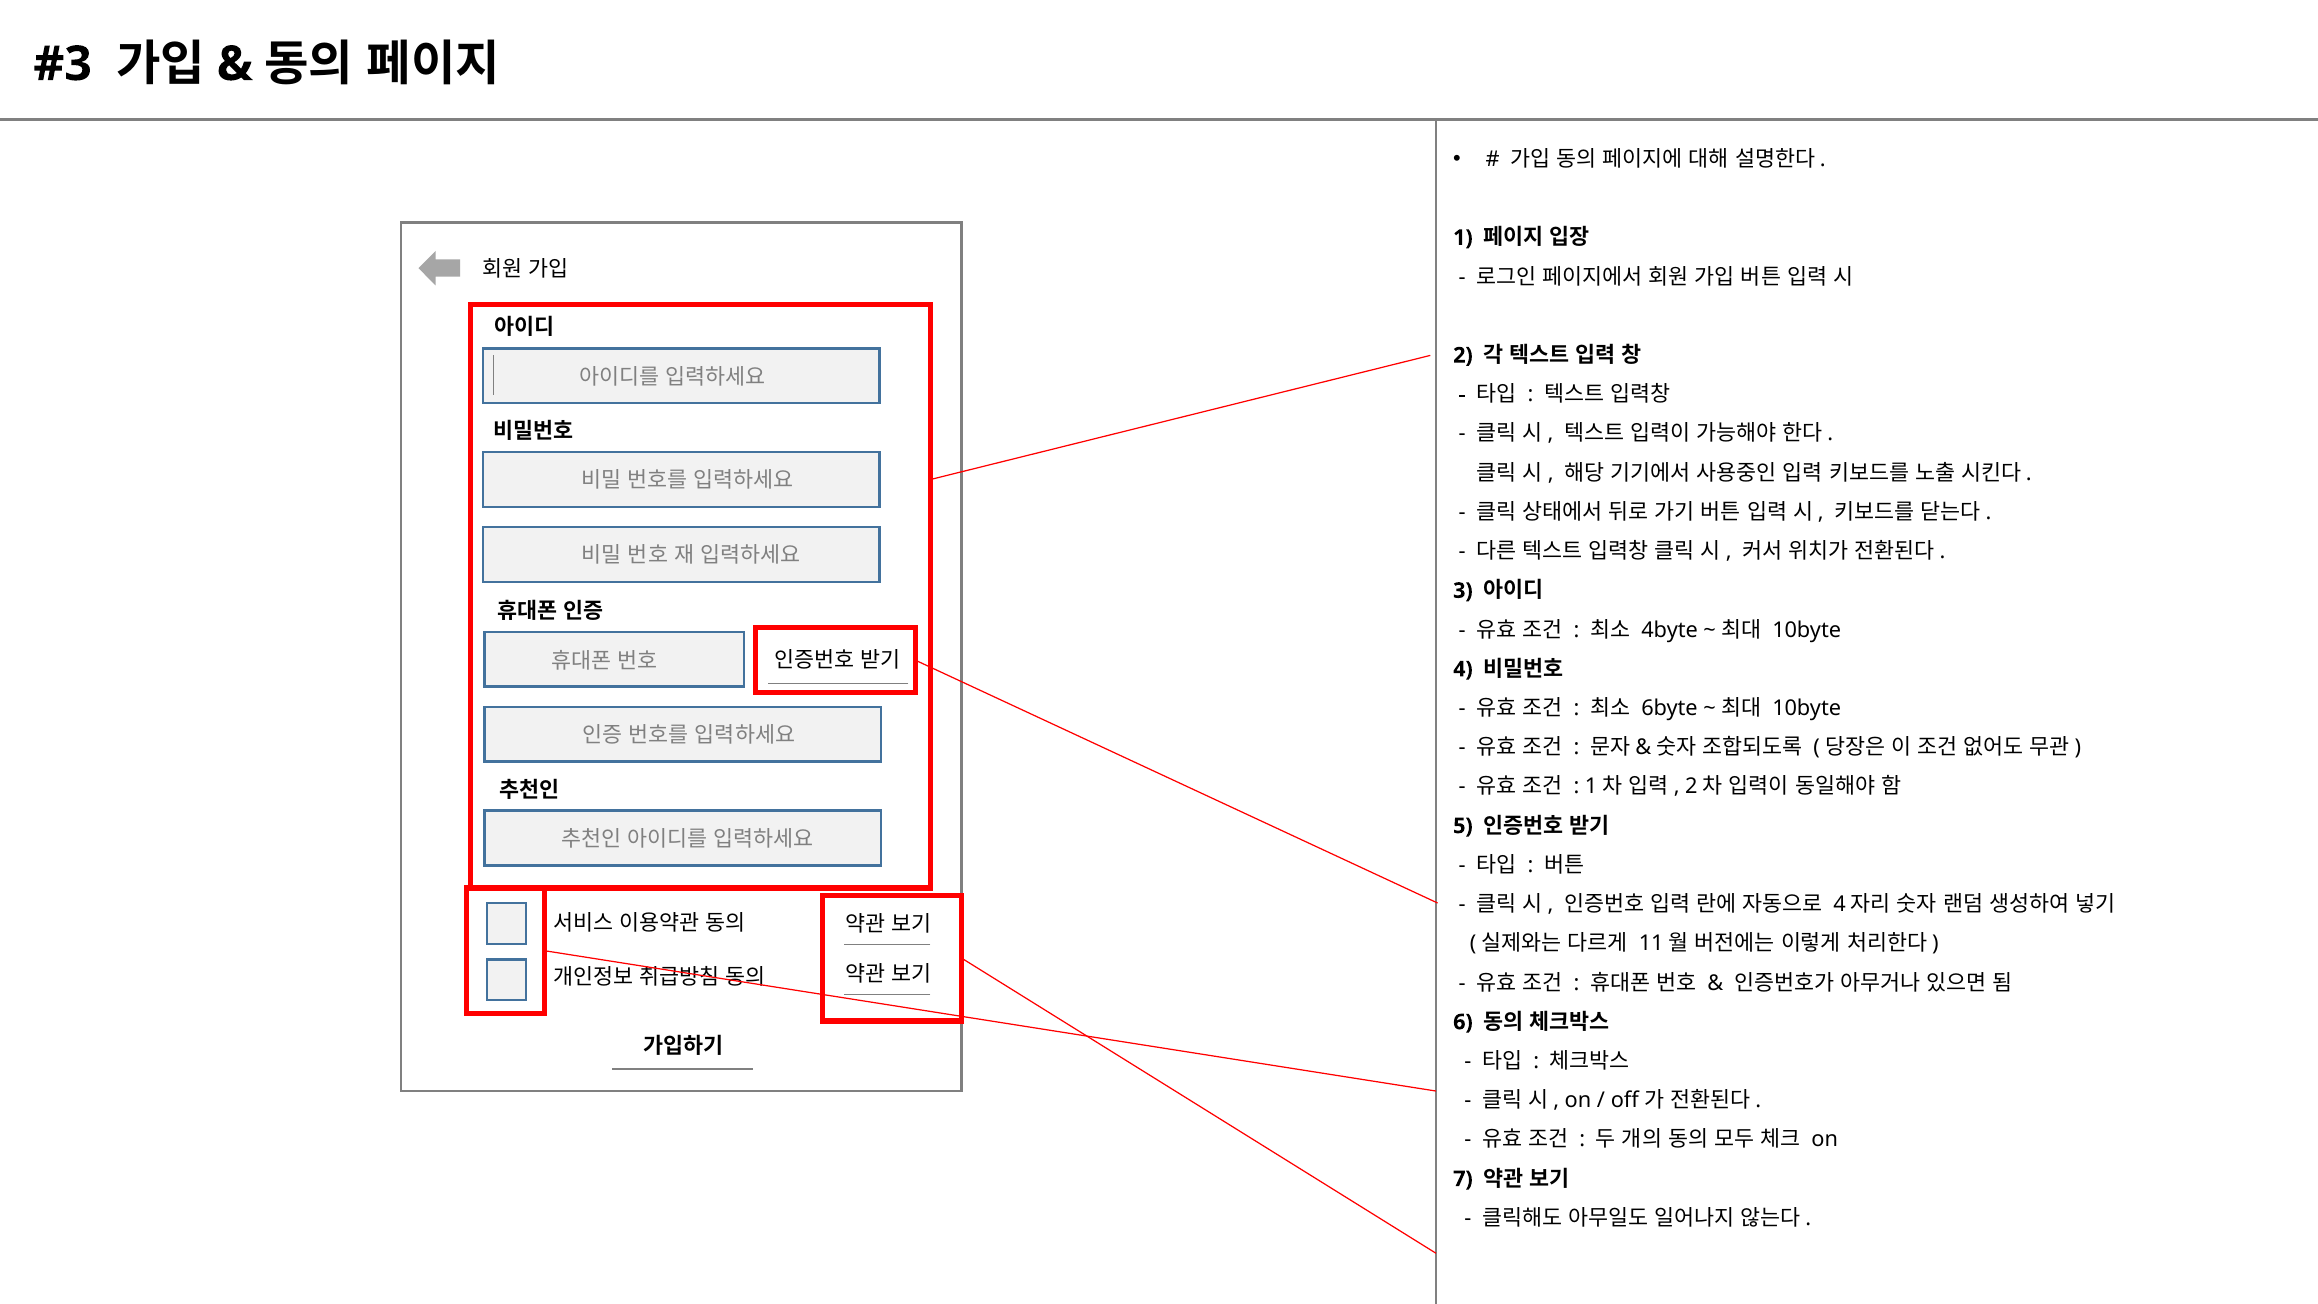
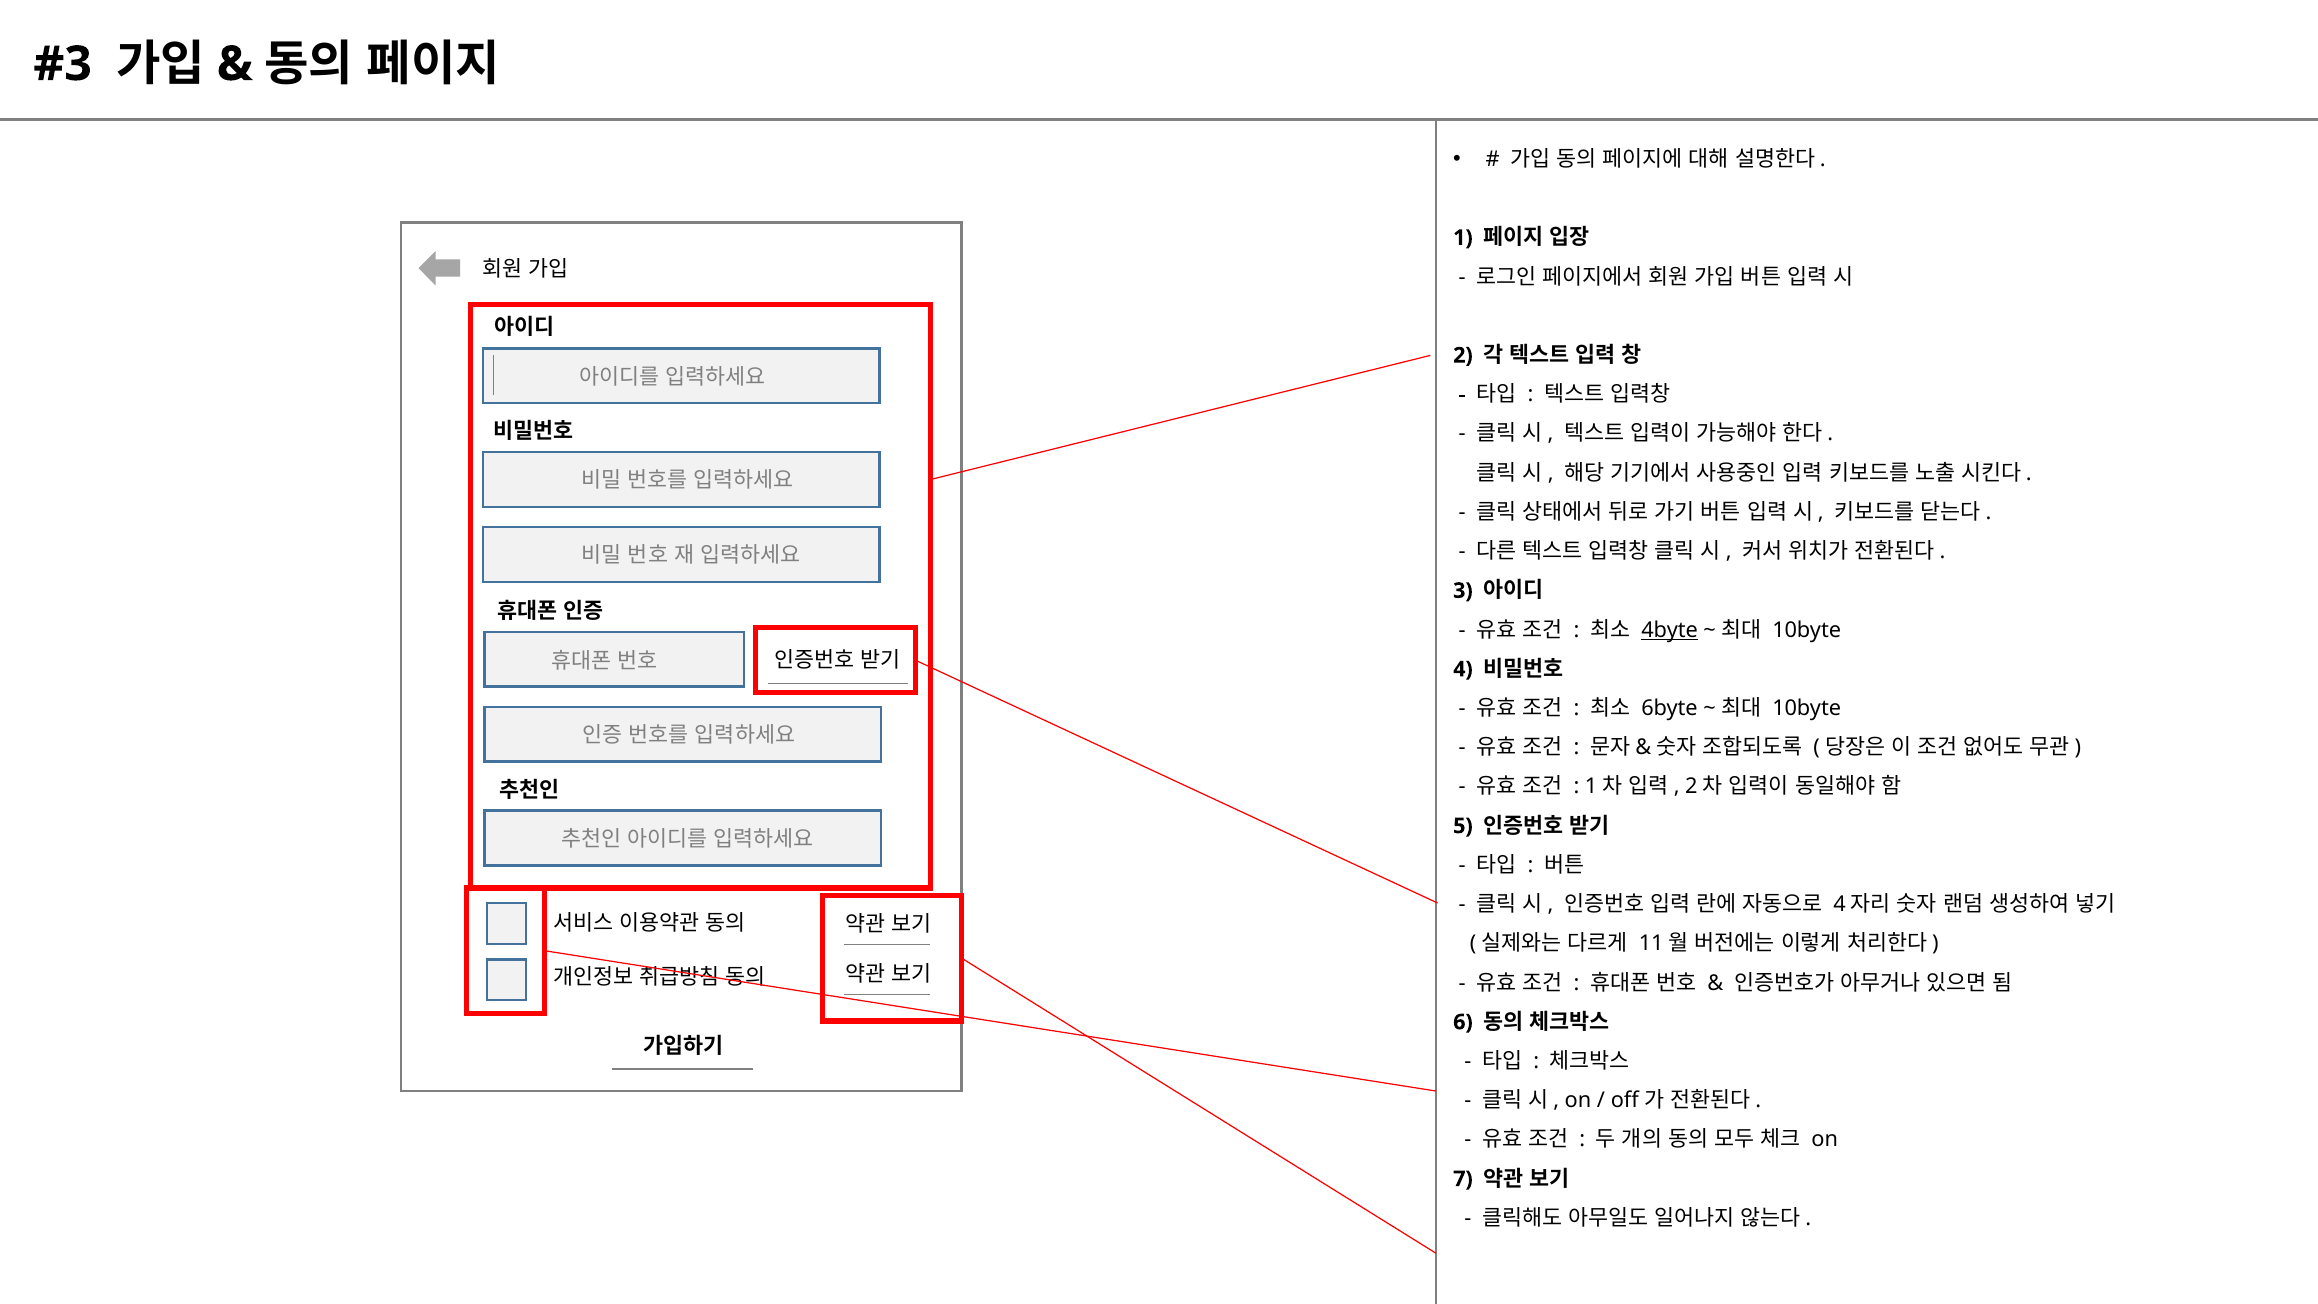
4byte underline: none -> present (1670, 630)
